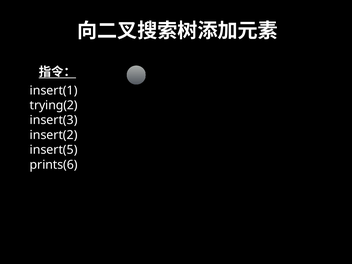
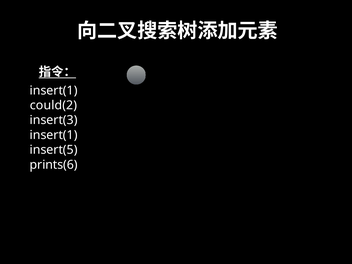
trying(2: trying(2 -> could(2 (54, 105)
insert(2: insert(2 -> insert(1 (54, 135)
